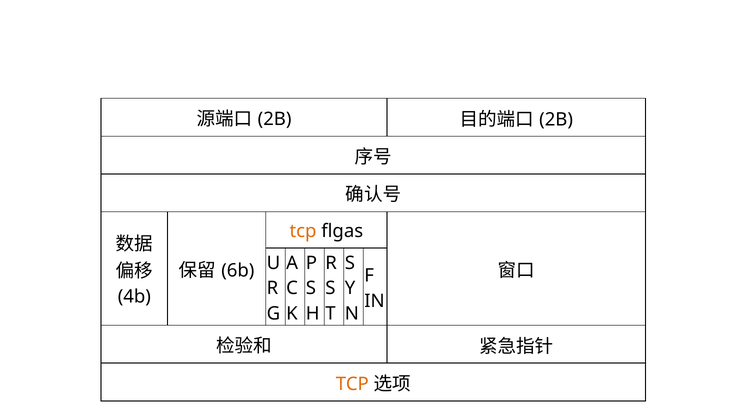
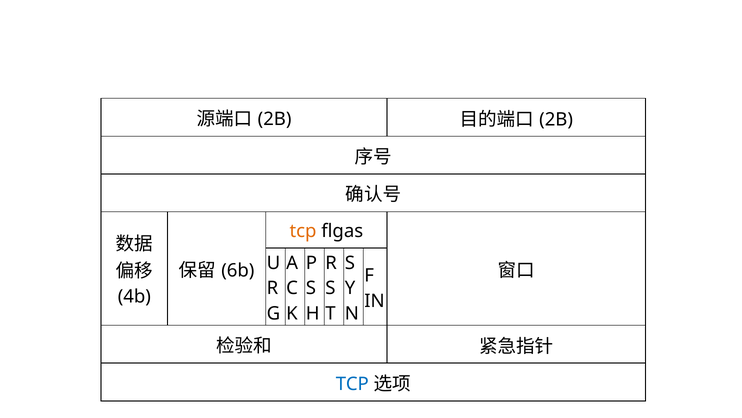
TCP colour: orange -> blue (352, 383)
